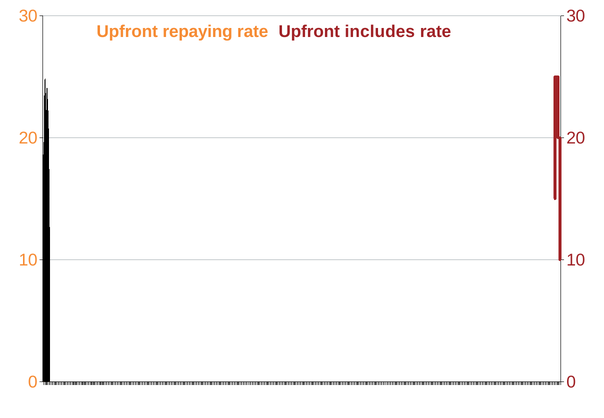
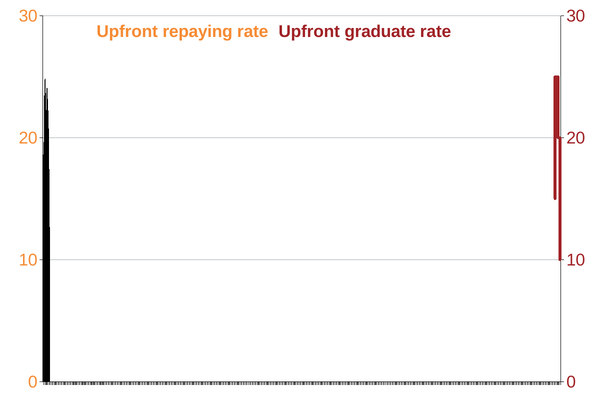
includes: includes -> graduate (380, 32)
